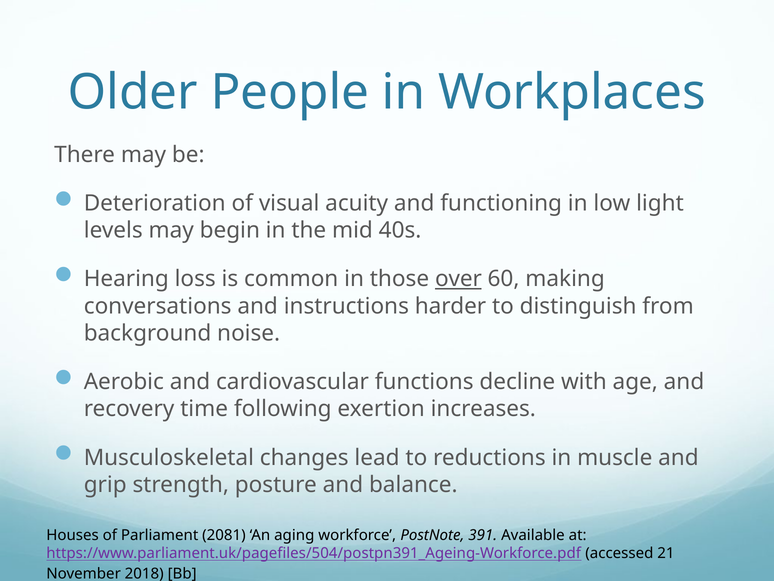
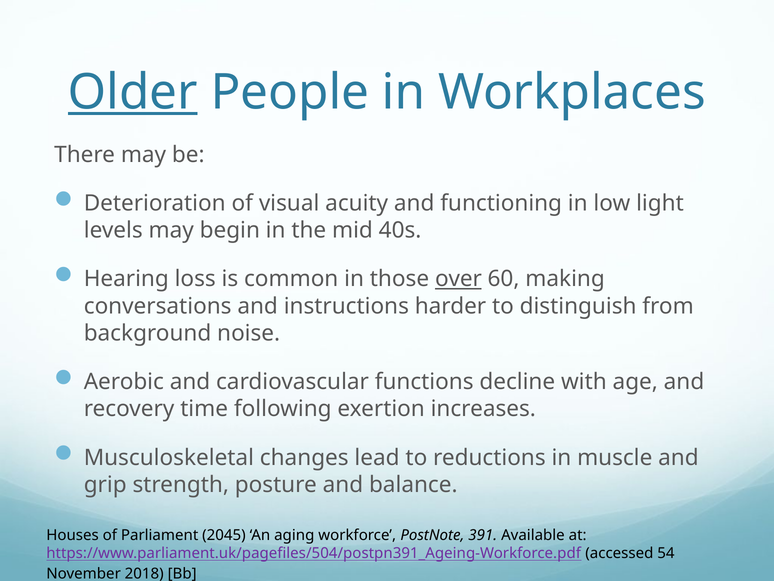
Older underline: none -> present (133, 92)
2081: 2081 -> 2045 (224, 535)
21: 21 -> 54 (666, 553)
